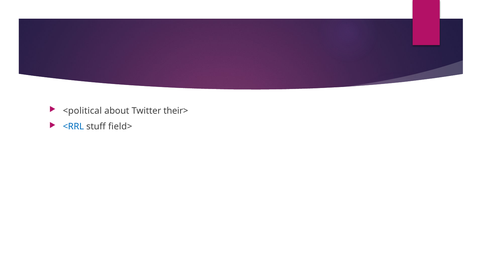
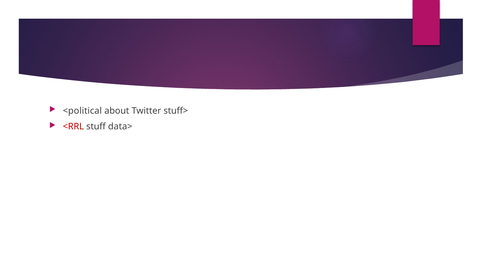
their>: their> -> stuff> (176, 111)
<RRL colour: blue -> red (73, 127)
field>: field> -> data> (120, 127)
